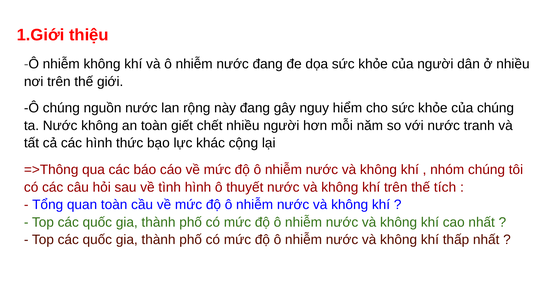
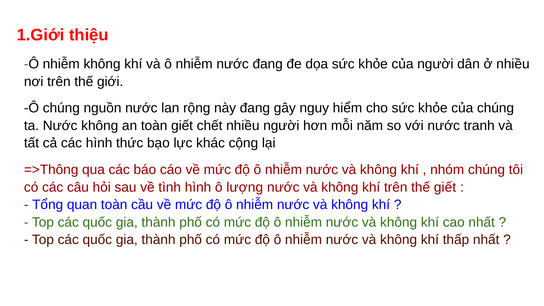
thuyết: thuyết -> lượng (245, 187)
thế tích: tích -> giết (445, 187)
